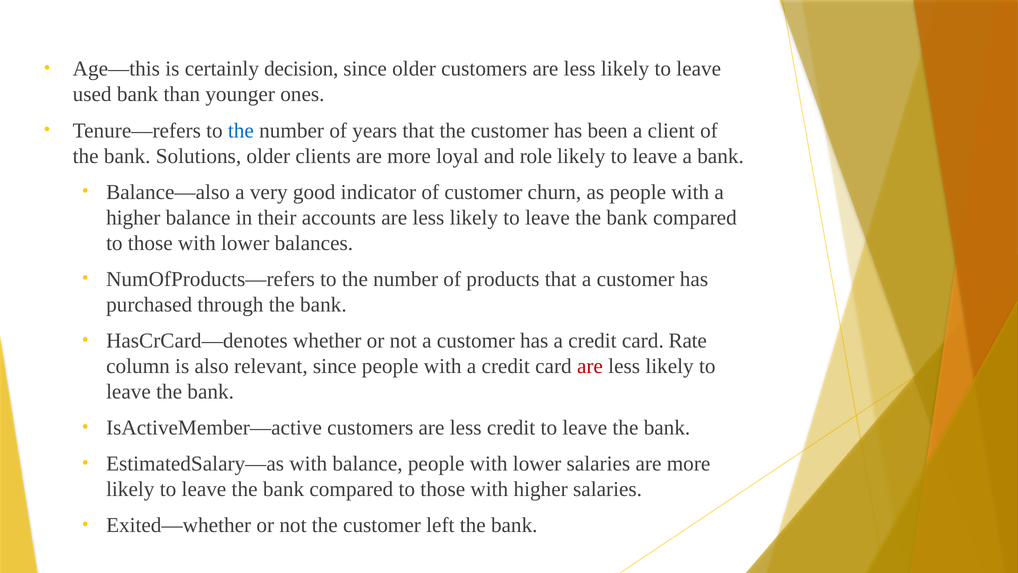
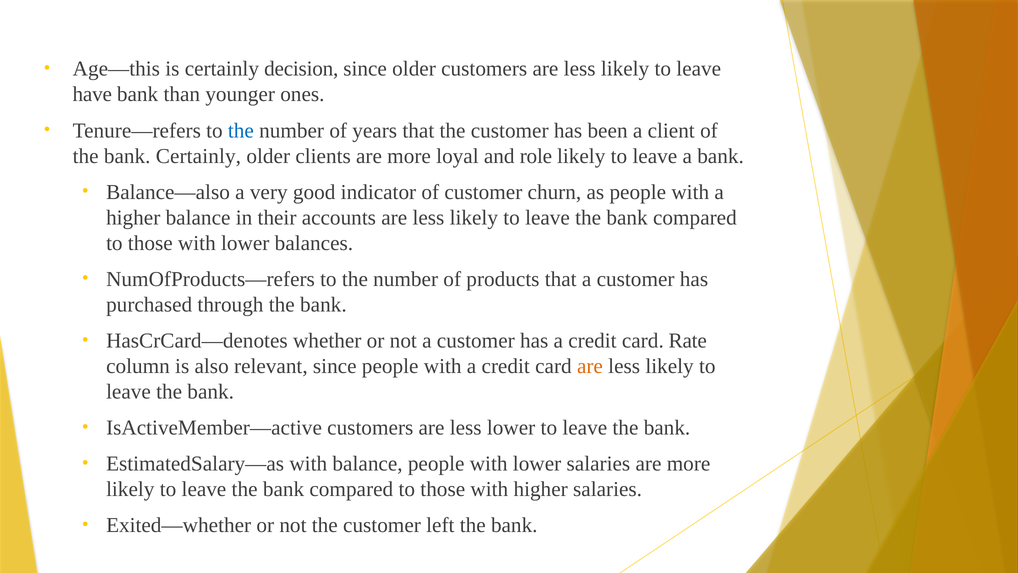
used: used -> have (92, 94)
bank Solutions: Solutions -> Certainly (198, 156)
are colour: red -> orange (590, 366)
less credit: credit -> lower (511, 427)
